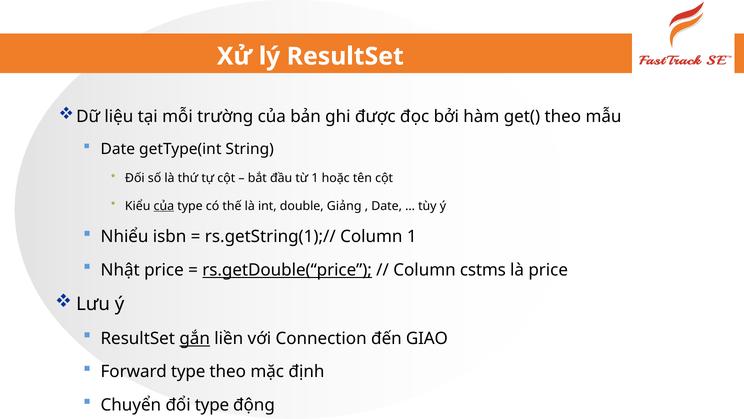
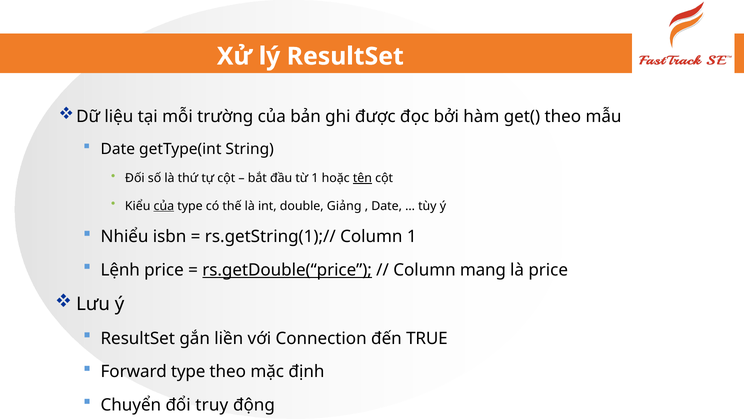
tên underline: none -> present (362, 178)
Nhật: Nhật -> Lệnh (120, 270)
cstms: cstms -> mang (483, 270)
gắn underline: present -> none (195, 338)
GIAO: GIAO -> TRUE (427, 338)
đổi type: type -> truy (212, 405)
